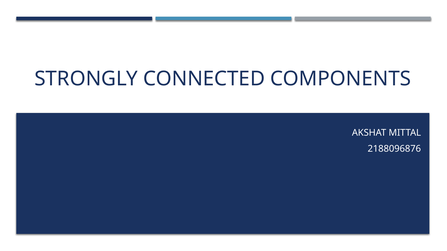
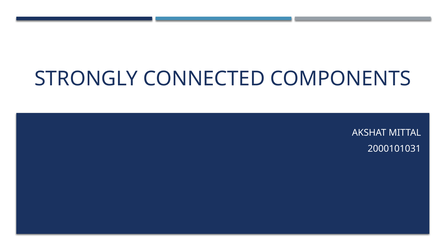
2188096876: 2188096876 -> 2000101031 (394, 149)
